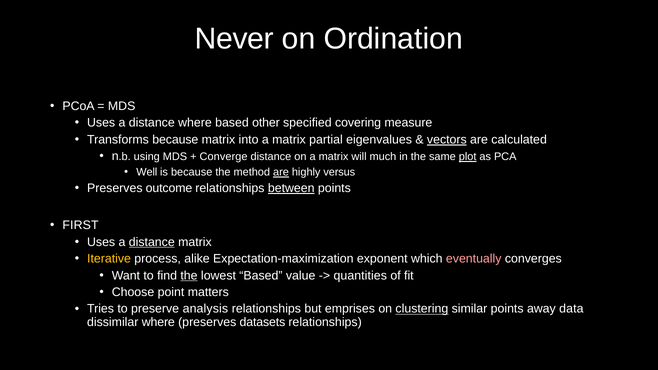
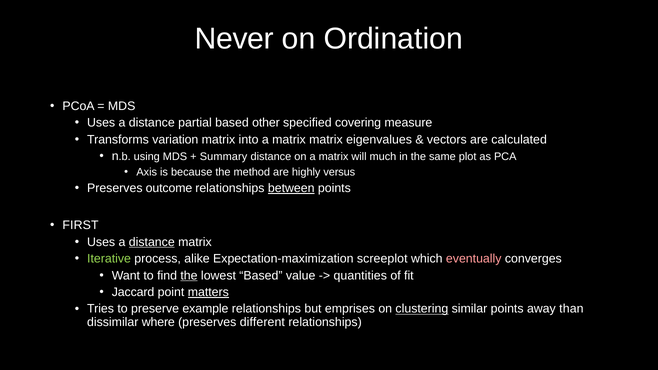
distance where: where -> partial (195, 123)
Transforms because: because -> variation (175, 140)
matrix partial: partial -> matrix (326, 140)
vectors underline: present -> none (447, 140)
Converge: Converge -> Summary (224, 157)
plot underline: present -> none (468, 157)
Well: Well -> Axis (147, 172)
are underline: present -> none (281, 172)
Iterative colour: yellow -> light green (109, 259)
exponent: exponent -> screeplot (382, 259)
Choose: Choose -> Jaccard (133, 292)
matters underline: none -> present (208, 292)
analysis: analysis -> example (205, 309)
data: data -> than (571, 309)
datasets: datasets -> different (262, 322)
